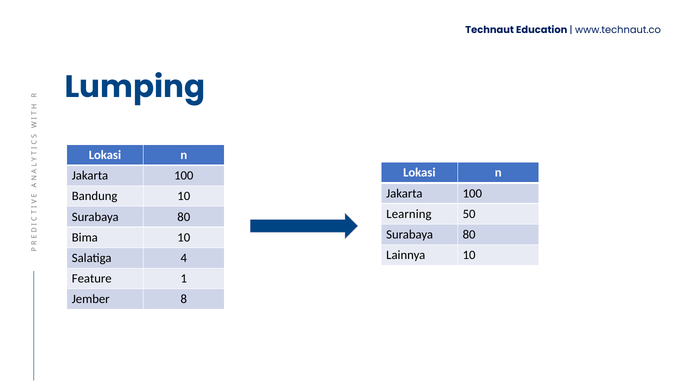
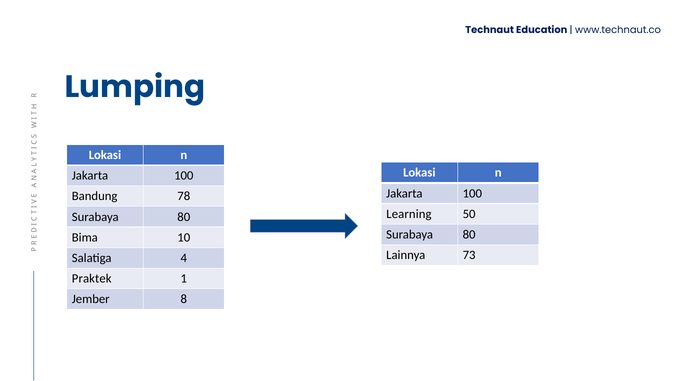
Bandung 10: 10 -> 78 (184, 196)
Lainnya 10: 10 -> 73 (469, 255)
Feature: Feature -> Praktek (92, 279)
